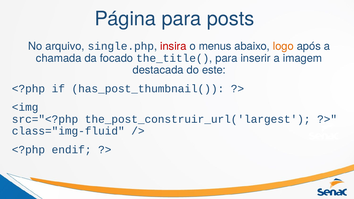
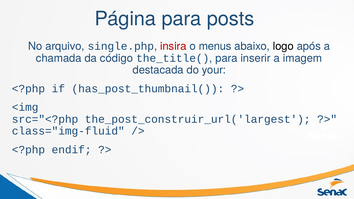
logo colour: orange -> black (283, 46)
focado: focado -> código (116, 58)
este: este -> your (214, 70)
